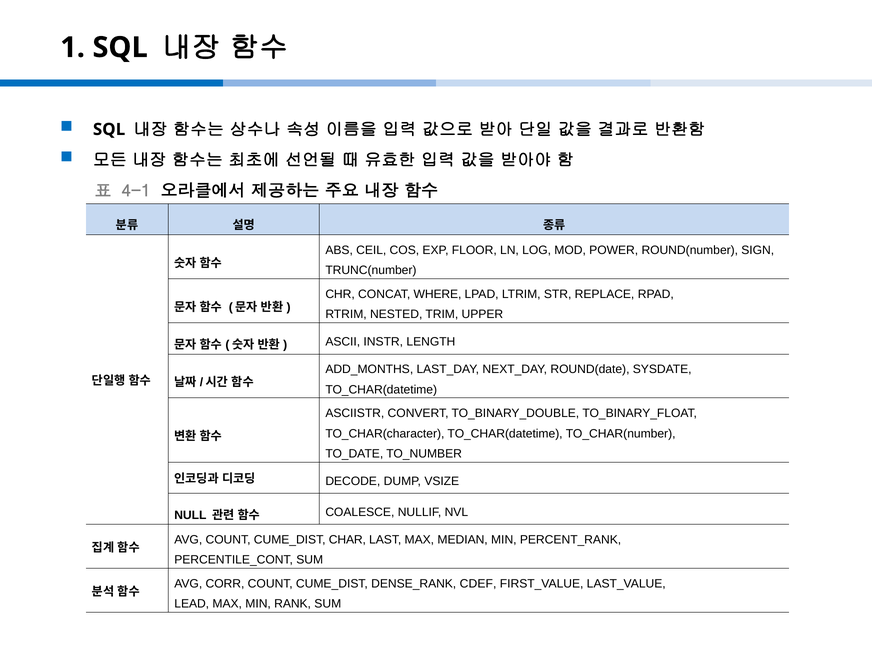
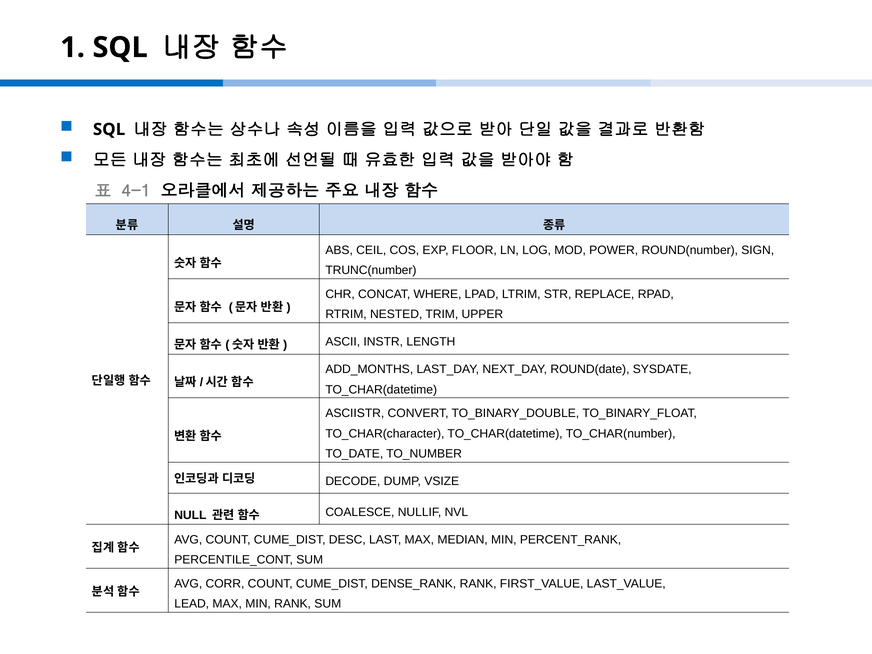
CHAR: CHAR -> DESC (347, 540)
CDEF: CDEF -> RANK (478, 584)
